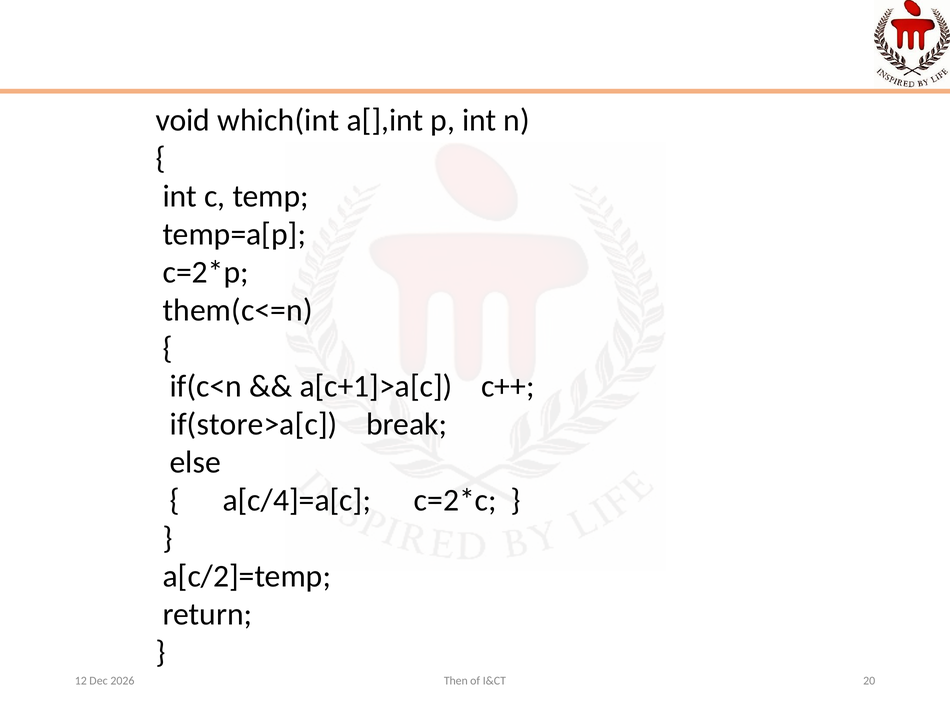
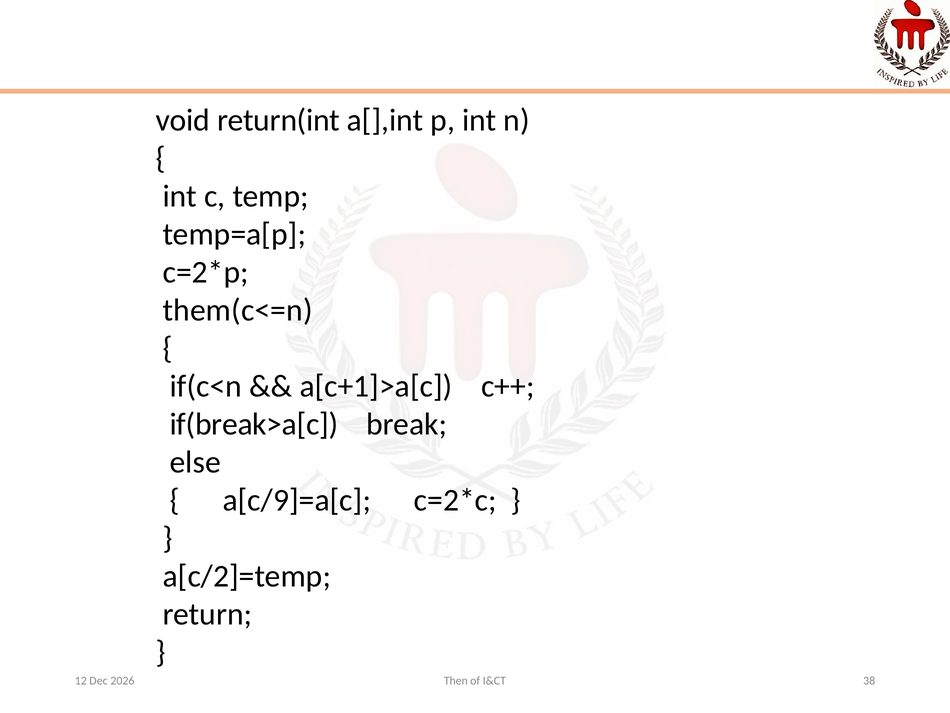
which(int: which(int -> return(int (279, 120)
if(store>a[c: if(store>a[c -> if(break>a[c (254, 424)
a[c/4]=a[c: a[c/4]=a[c -> a[c/9]=a[c (297, 500)
20: 20 -> 38 (869, 680)
